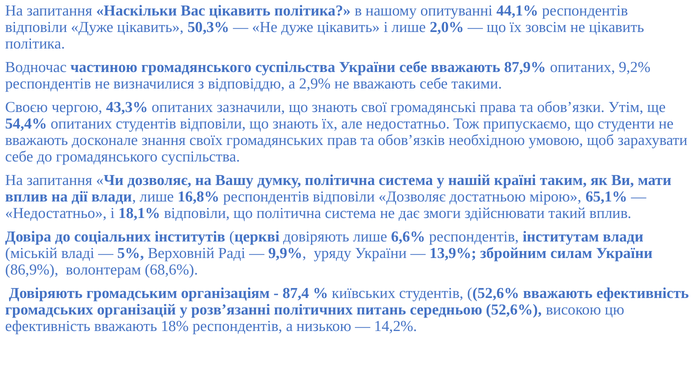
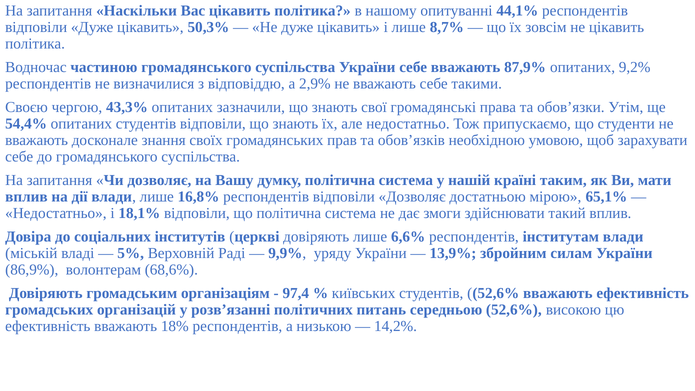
2,0%: 2,0% -> 8,7% (447, 27)
87,4: 87,4 -> 97,4 (296, 293)
